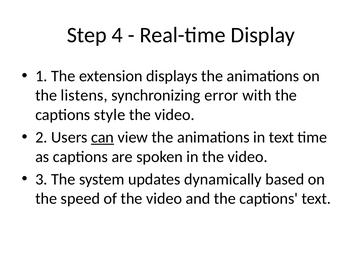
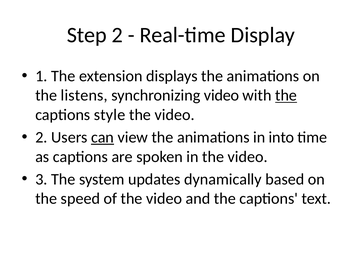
Step 4: 4 -> 2 (117, 35)
synchronizing error: error -> video (222, 95)
the underline: none -> present (286, 95)
in text: text -> into (281, 137)
